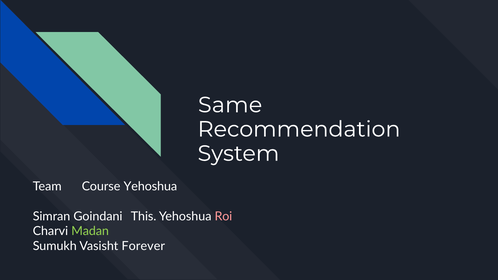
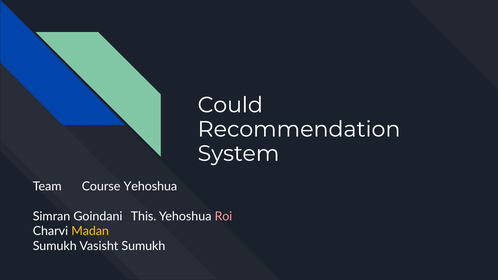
Same: Same -> Could (230, 105)
Madan colour: light green -> yellow (90, 231)
Vasisht Forever: Forever -> Sumukh (143, 246)
